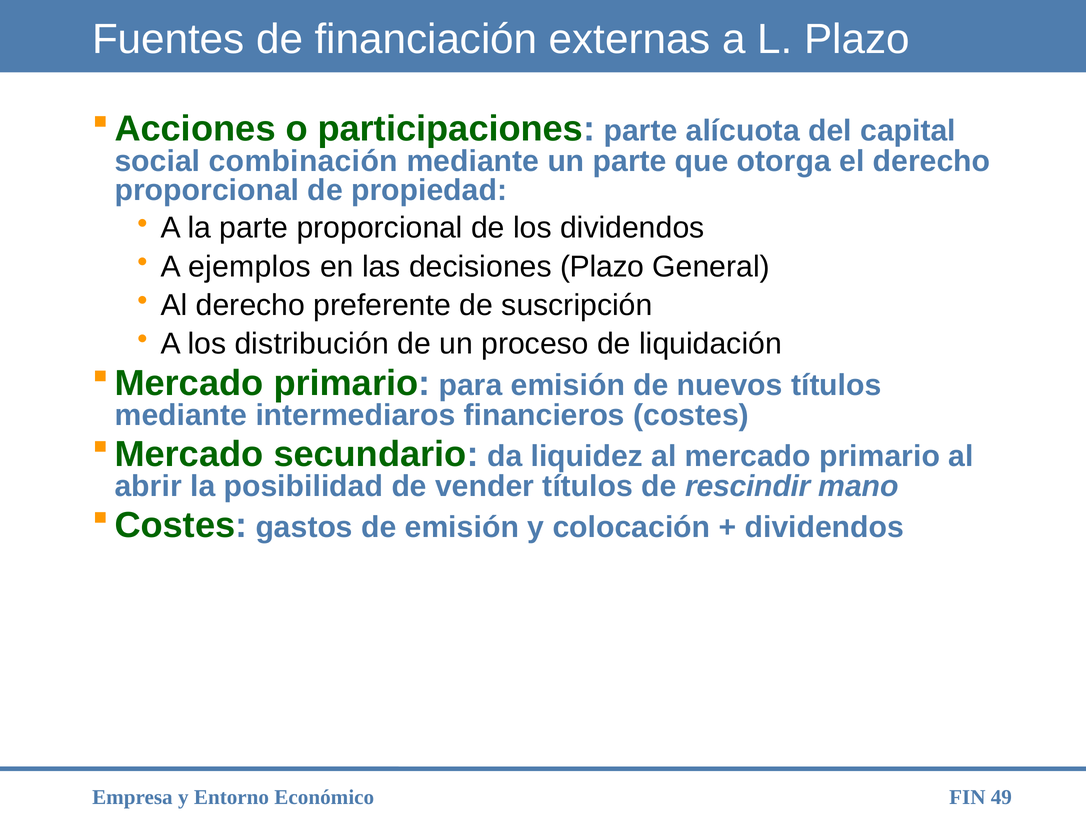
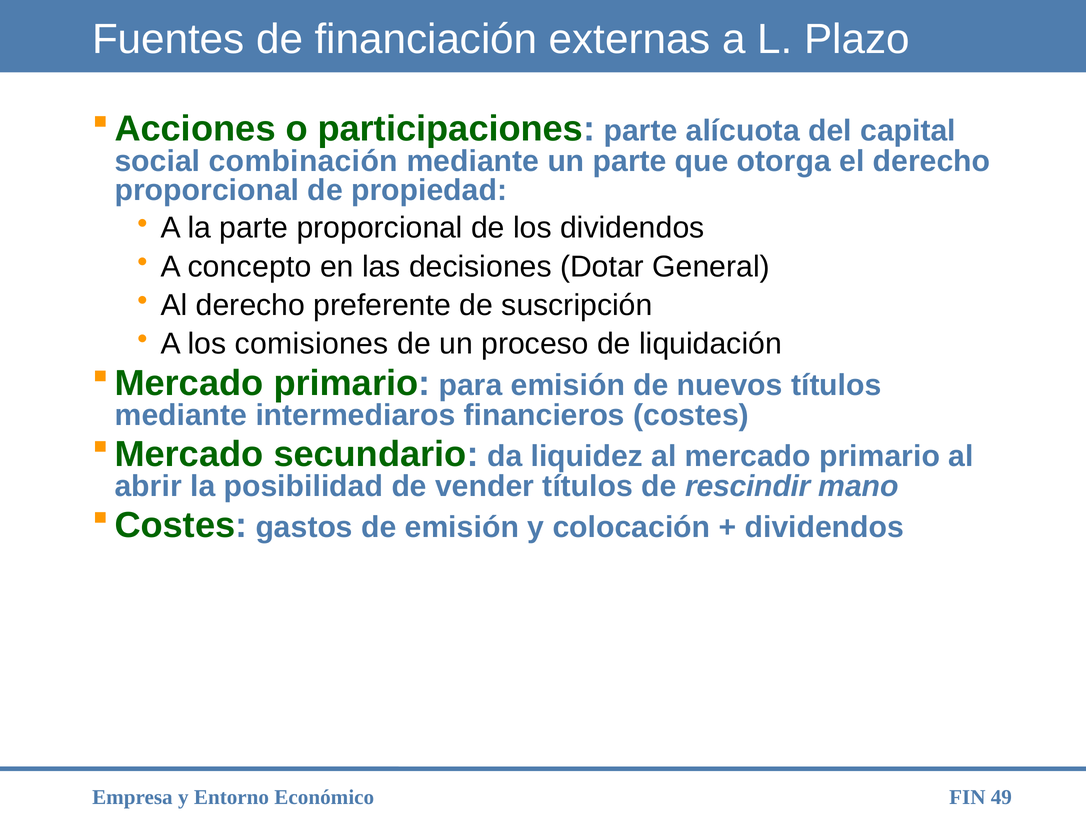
ejemplos: ejemplos -> concepto (250, 267)
decisiones Plazo: Plazo -> Dotar (602, 267)
distribución: distribución -> comisiones (312, 344)
